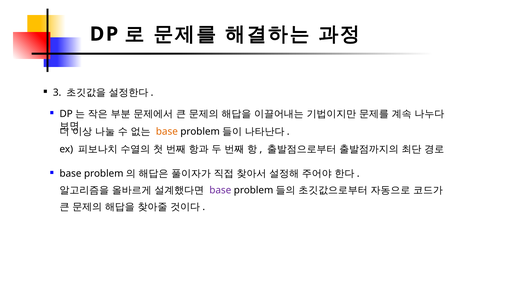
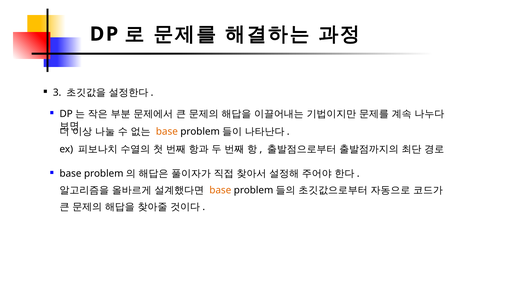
base colour: purple -> orange (220, 190)
